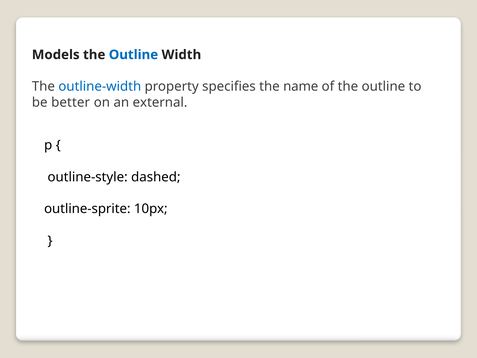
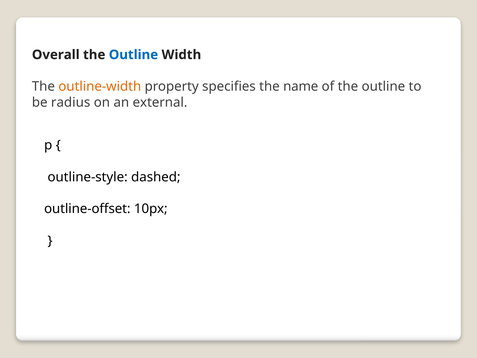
Models: Models -> Overall (56, 55)
outline-width colour: blue -> orange (100, 87)
better: better -> radius (71, 102)
outline-sprite: outline-sprite -> outline-offset (87, 209)
